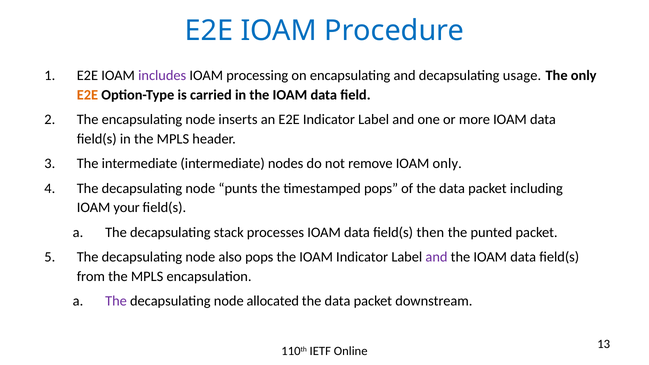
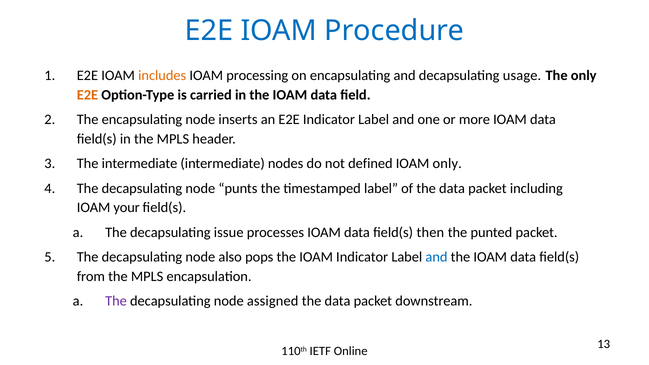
includes colour: purple -> orange (162, 76)
remove: remove -> defined (370, 164)
timestamped pops: pops -> label (381, 188)
stack: stack -> issue (229, 232)
and colour: purple -> blue (437, 257)
allocated: allocated -> assigned (273, 301)
